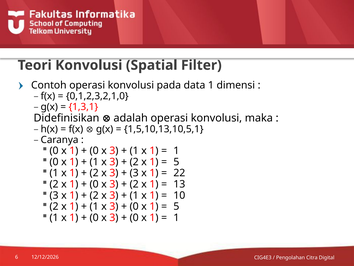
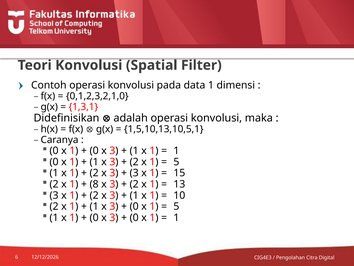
22: 22 -> 15 (179, 173)
0: 0 -> 8 (94, 184)
